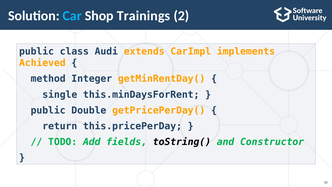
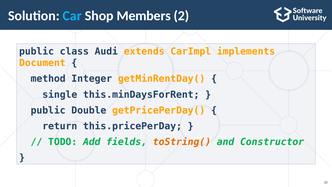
Trainings: Trainings -> Members (144, 16)
Achieved: Achieved -> Document (42, 63)
toString( colour: black -> orange (182, 142)
